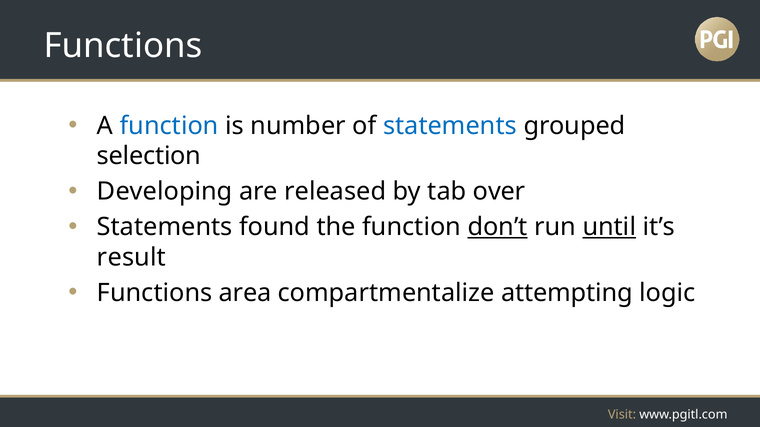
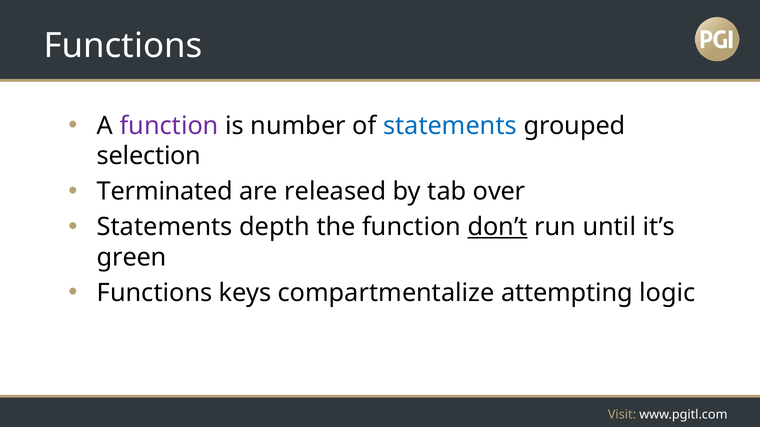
function colour: blue -> purple (169, 126)
Developing: Developing -> Terminated (165, 192)
found: found -> depth (274, 227)
until underline: present -> none (609, 227)
result: result -> green (132, 258)
area: area -> keys (245, 293)
